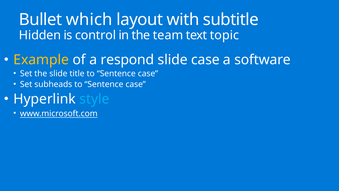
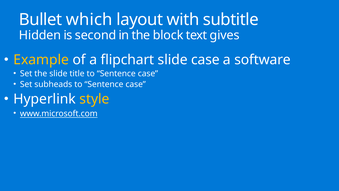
control: control -> second (96, 35)
team: team -> block (168, 35)
topic: topic -> gives (225, 35)
respond: respond -> flipchart (127, 60)
style colour: light blue -> yellow (94, 99)
